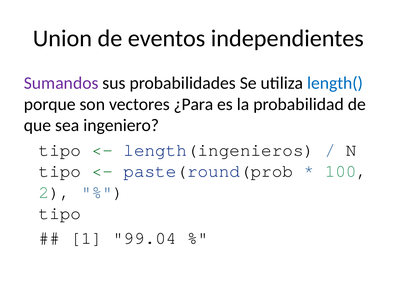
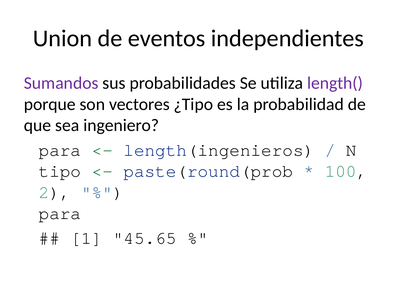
length( colour: blue -> purple (335, 83)
¿Para: ¿Para -> ¿Tipo (193, 104)
tipo: tipo -> para (60, 150)
tipo: tipo -> para (60, 214)
99.04: 99.04 -> 45.65 (145, 239)
